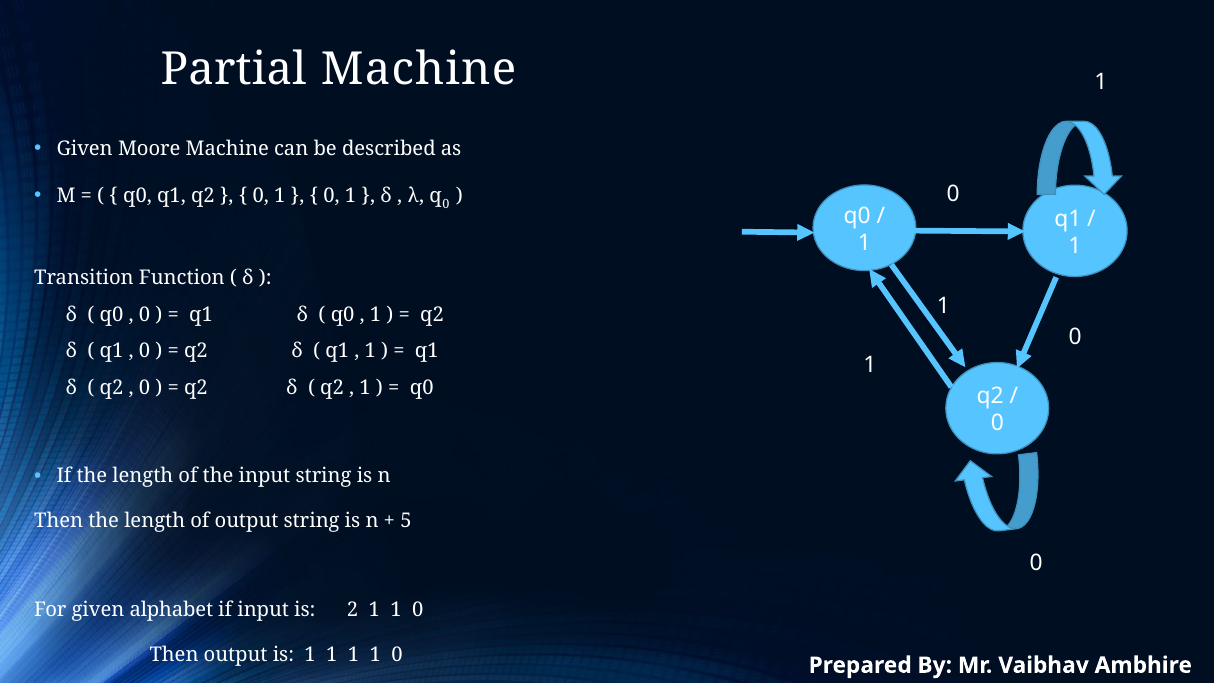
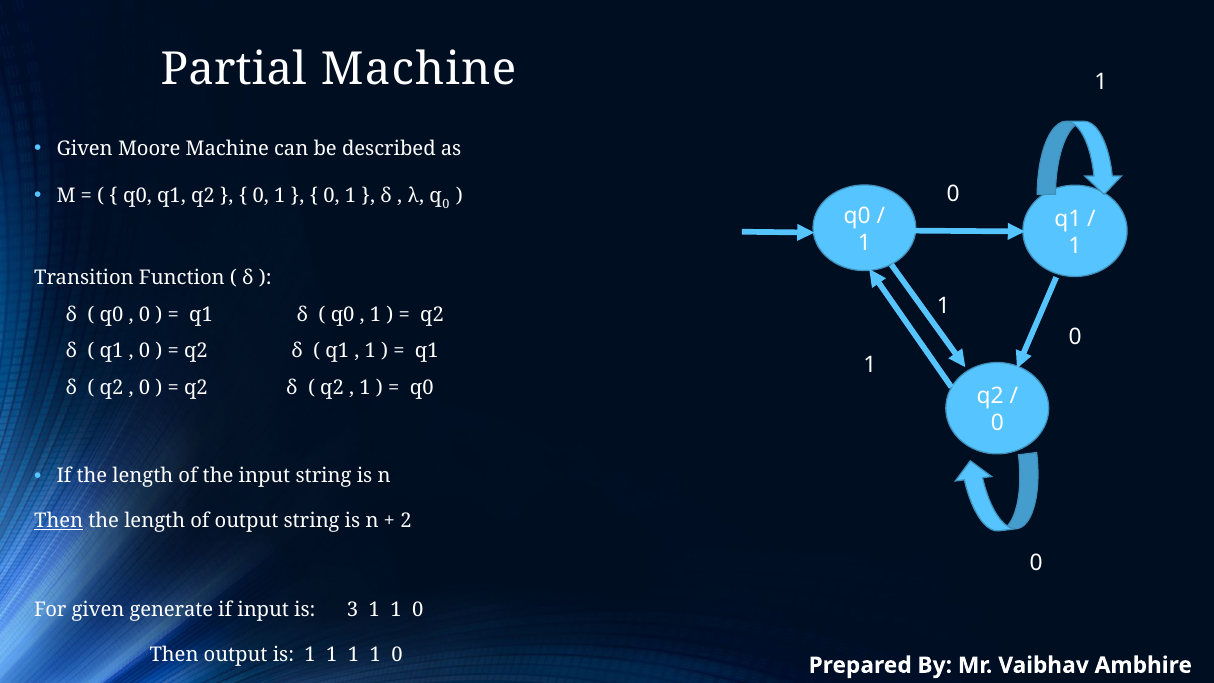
Then underline: none -> present (59, 521)
5: 5 -> 2 (406, 521)
alphabet: alphabet -> generate (171, 610)
2: 2 -> 3 (353, 610)
